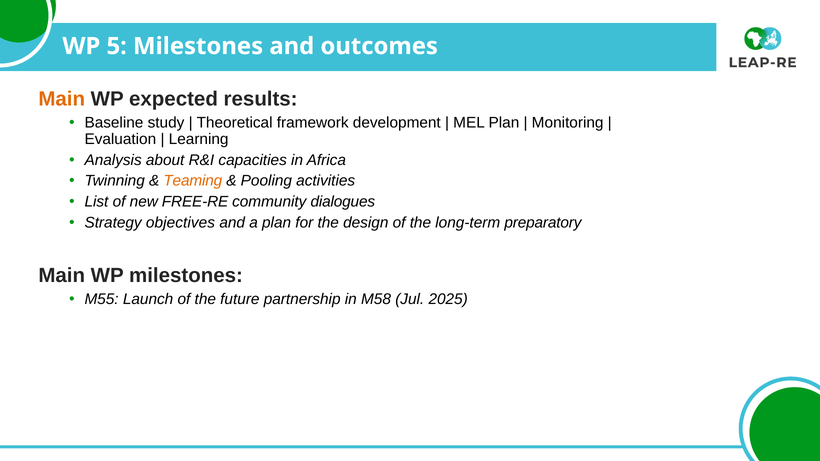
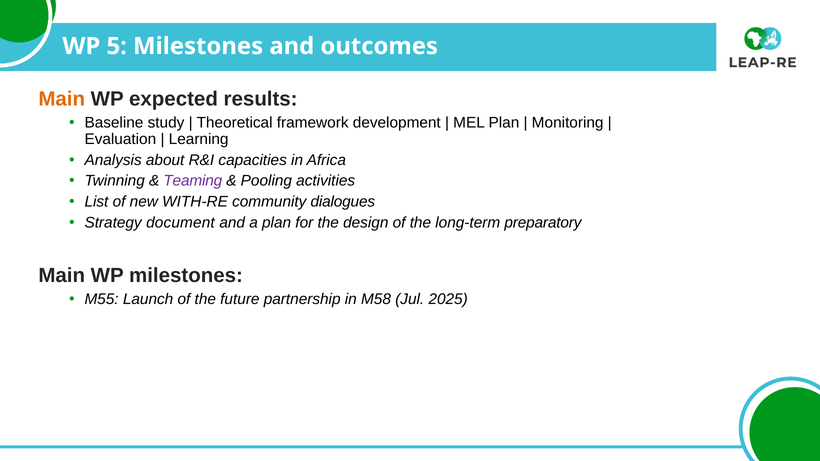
Teaming colour: orange -> purple (193, 181)
FREE-RE: FREE-RE -> WITH-RE (195, 202)
objectives: objectives -> document (180, 223)
